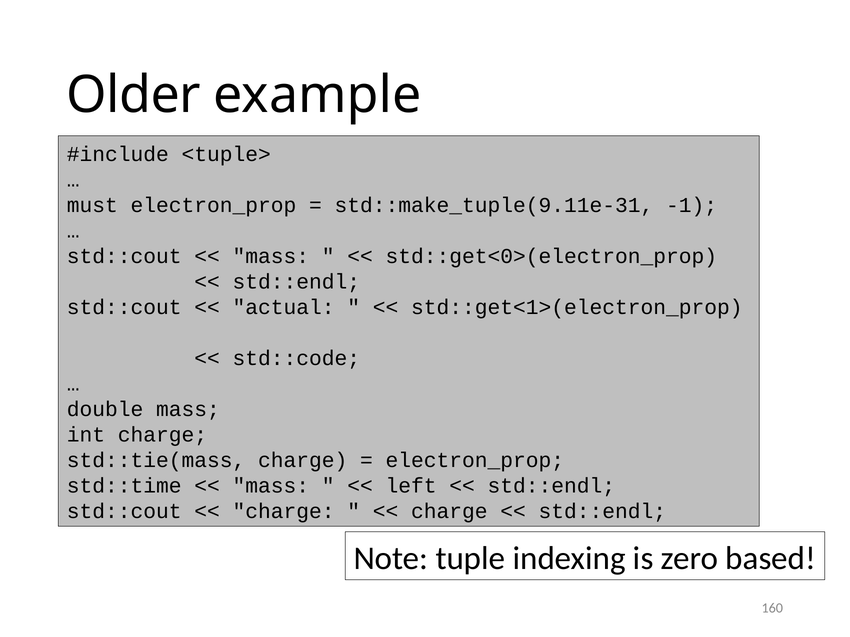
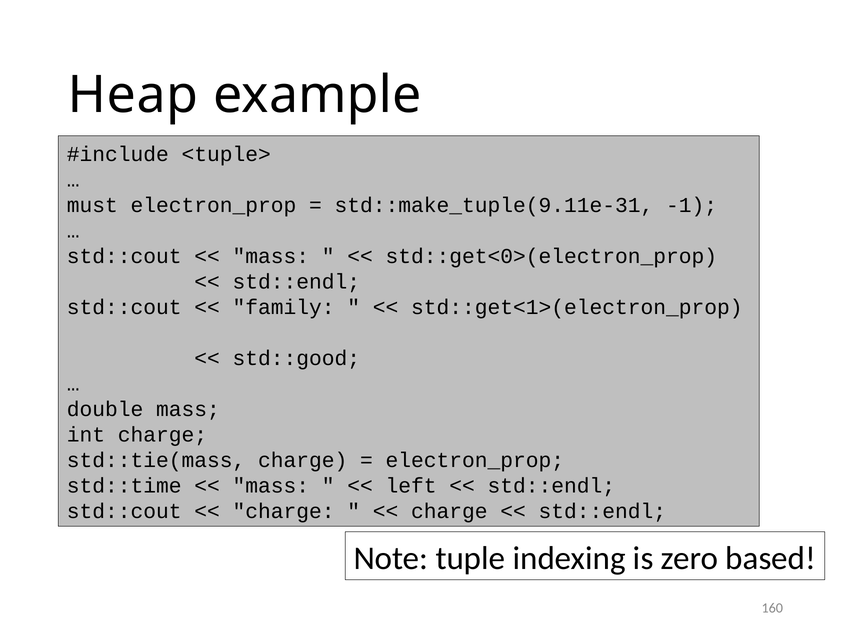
Older: Older -> Heap (133, 95)
actual: actual -> family (284, 307)
std::code: std::code -> std::good (296, 358)
